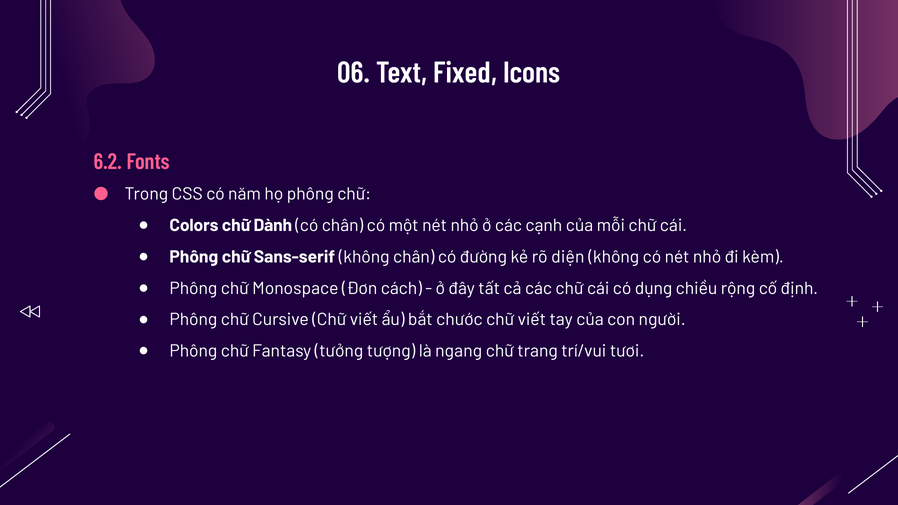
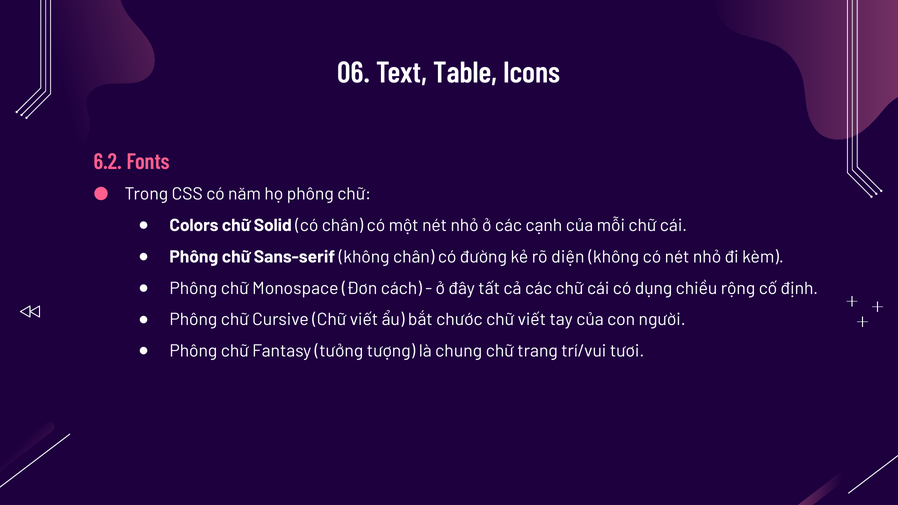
Fixed: Fixed -> Table (465, 73)
Dành: Dành -> Solid (273, 225)
ngang: ngang -> chung (459, 351)
